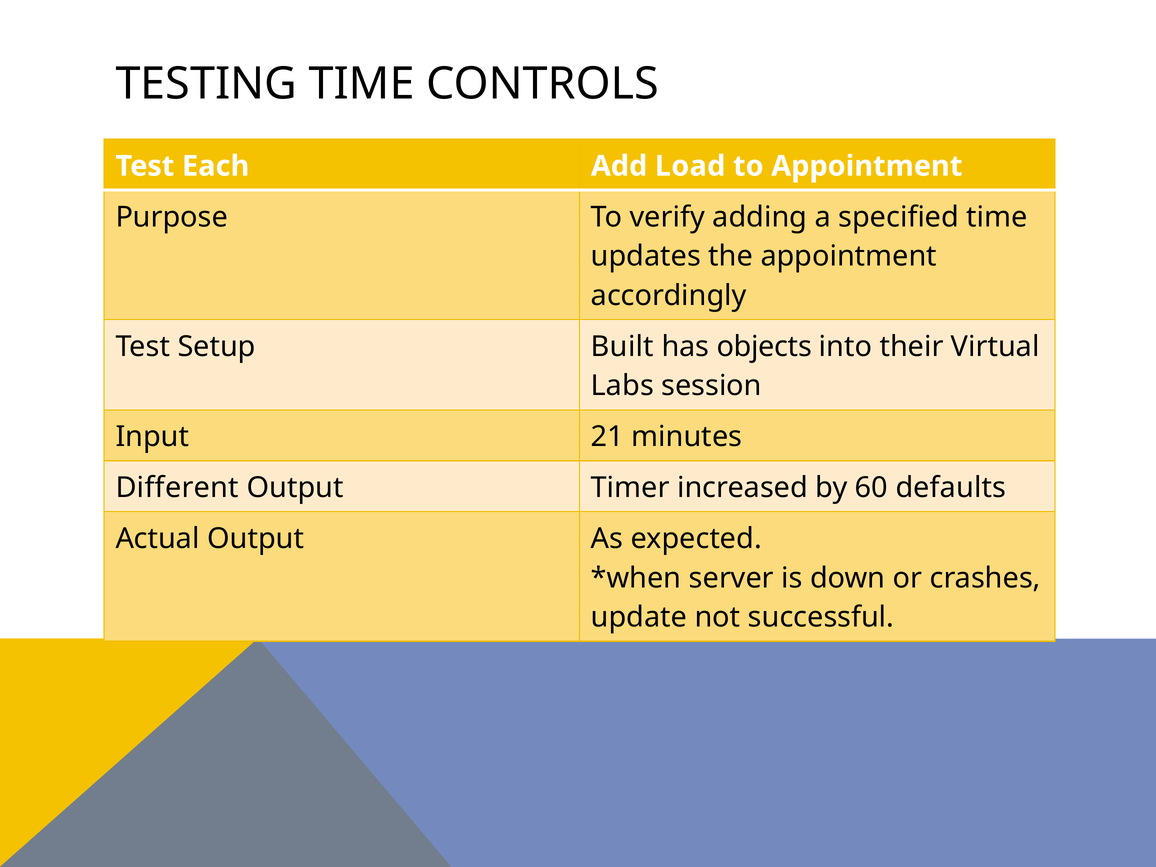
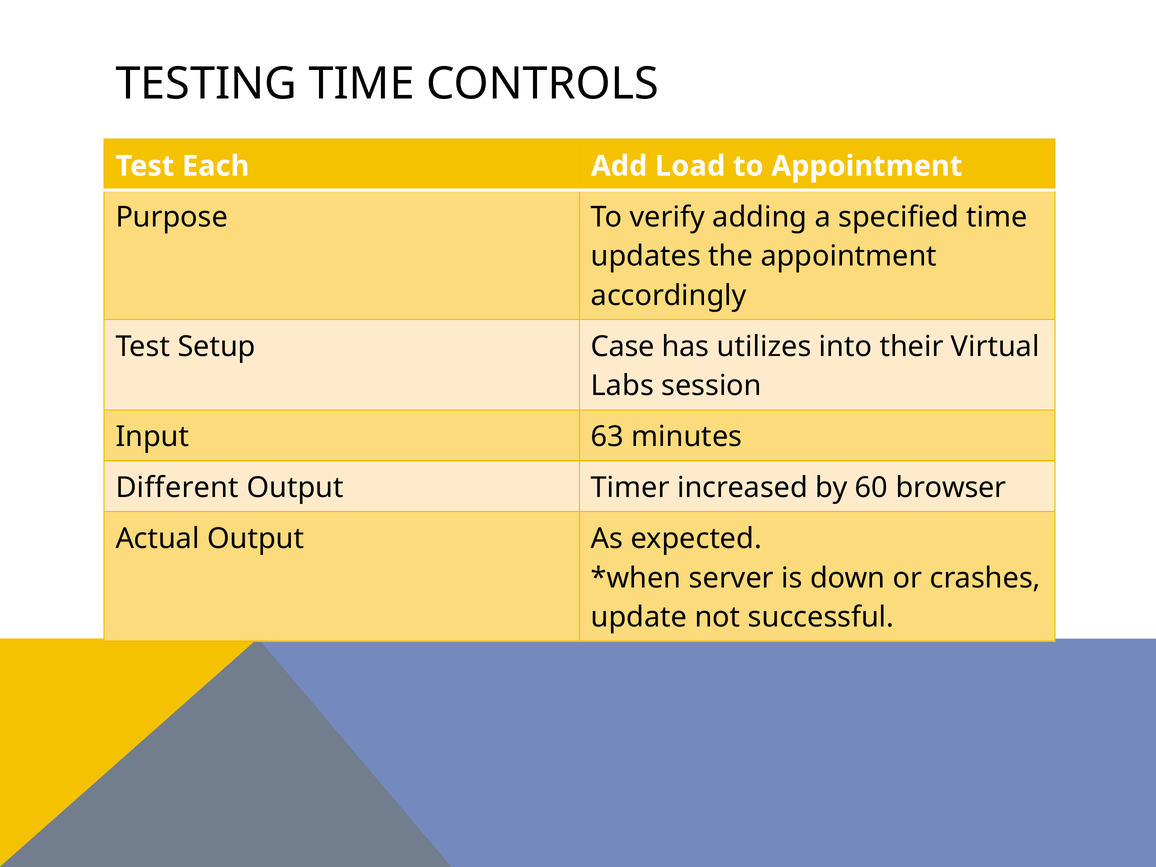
Built: Built -> Case (623, 347)
objects: objects -> utilizes (764, 347)
21: 21 -> 63 (607, 437)
defaults: defaults -> browser (951, 488)
